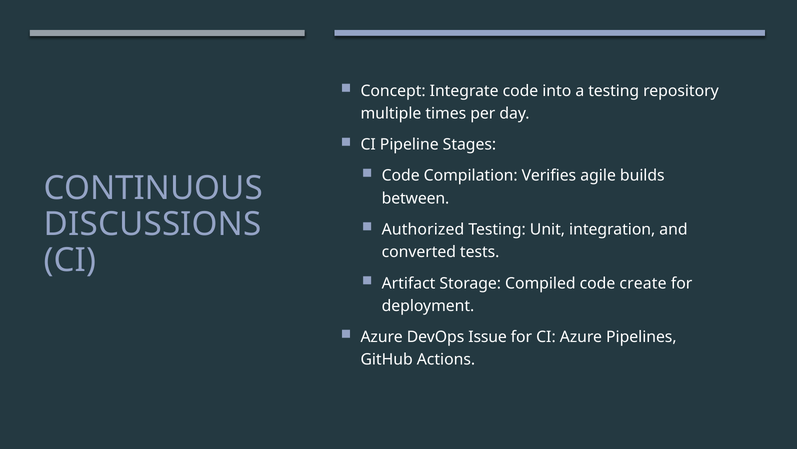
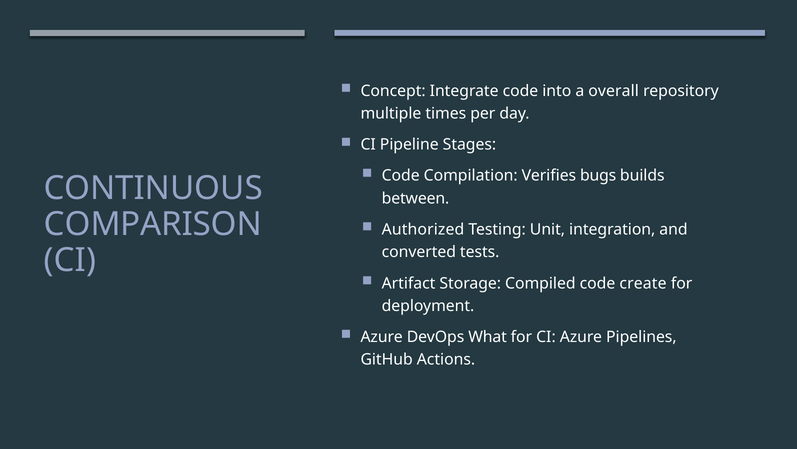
a testing: testing -> overall (614, 91)
agile: agile -> bugs (598, 176)
DISCUSSIONS: DISCUSSIONS -> COMPARISON (153, 224)
Issue: Issue -> What (488, 337)
